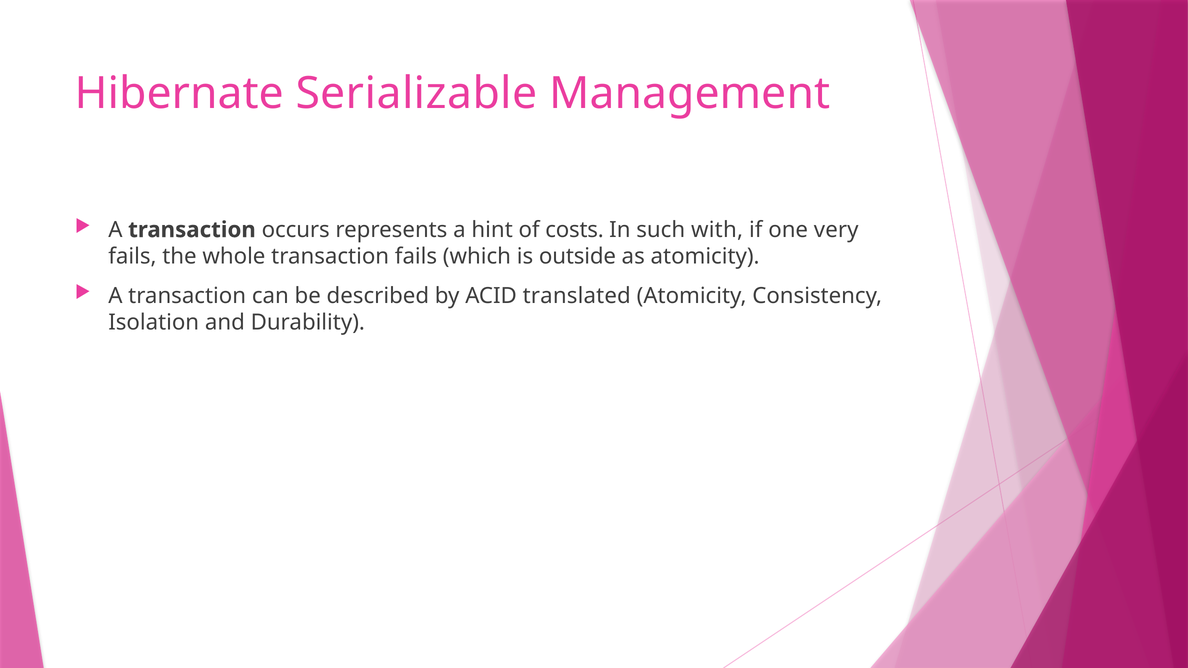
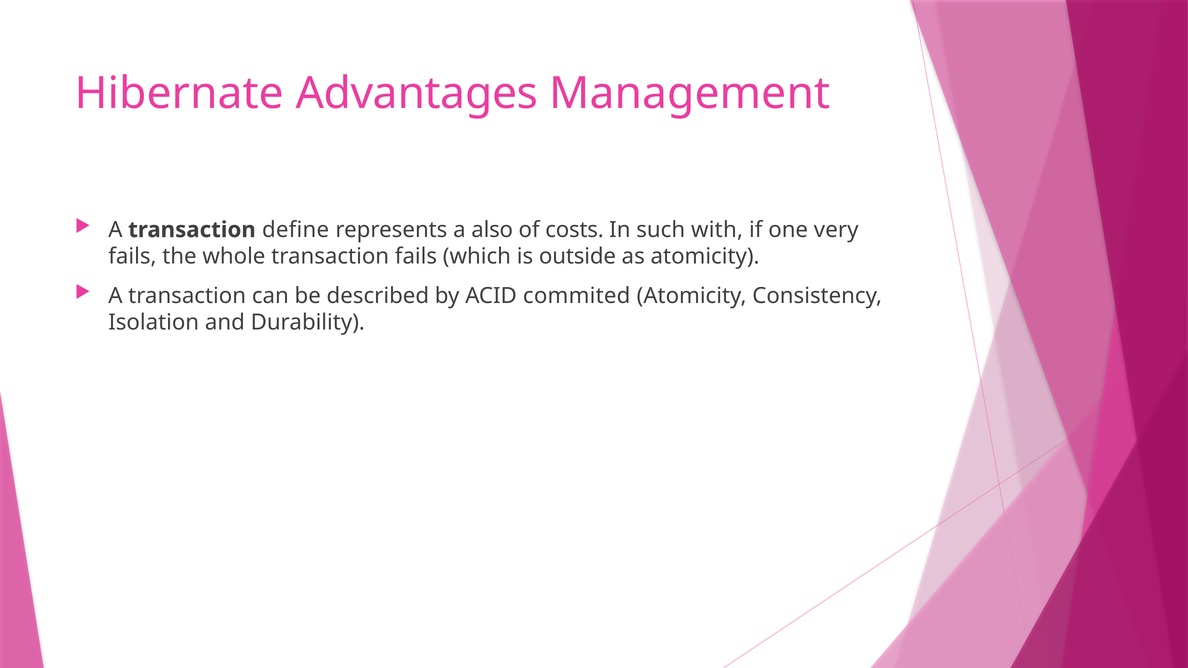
Serializable: Serializable -> Advantages (417, 94)
occurs: occurs -> define (296, 230)
hint: hint -> also (492, 230)
translated: translated -> commited (577, 296)
